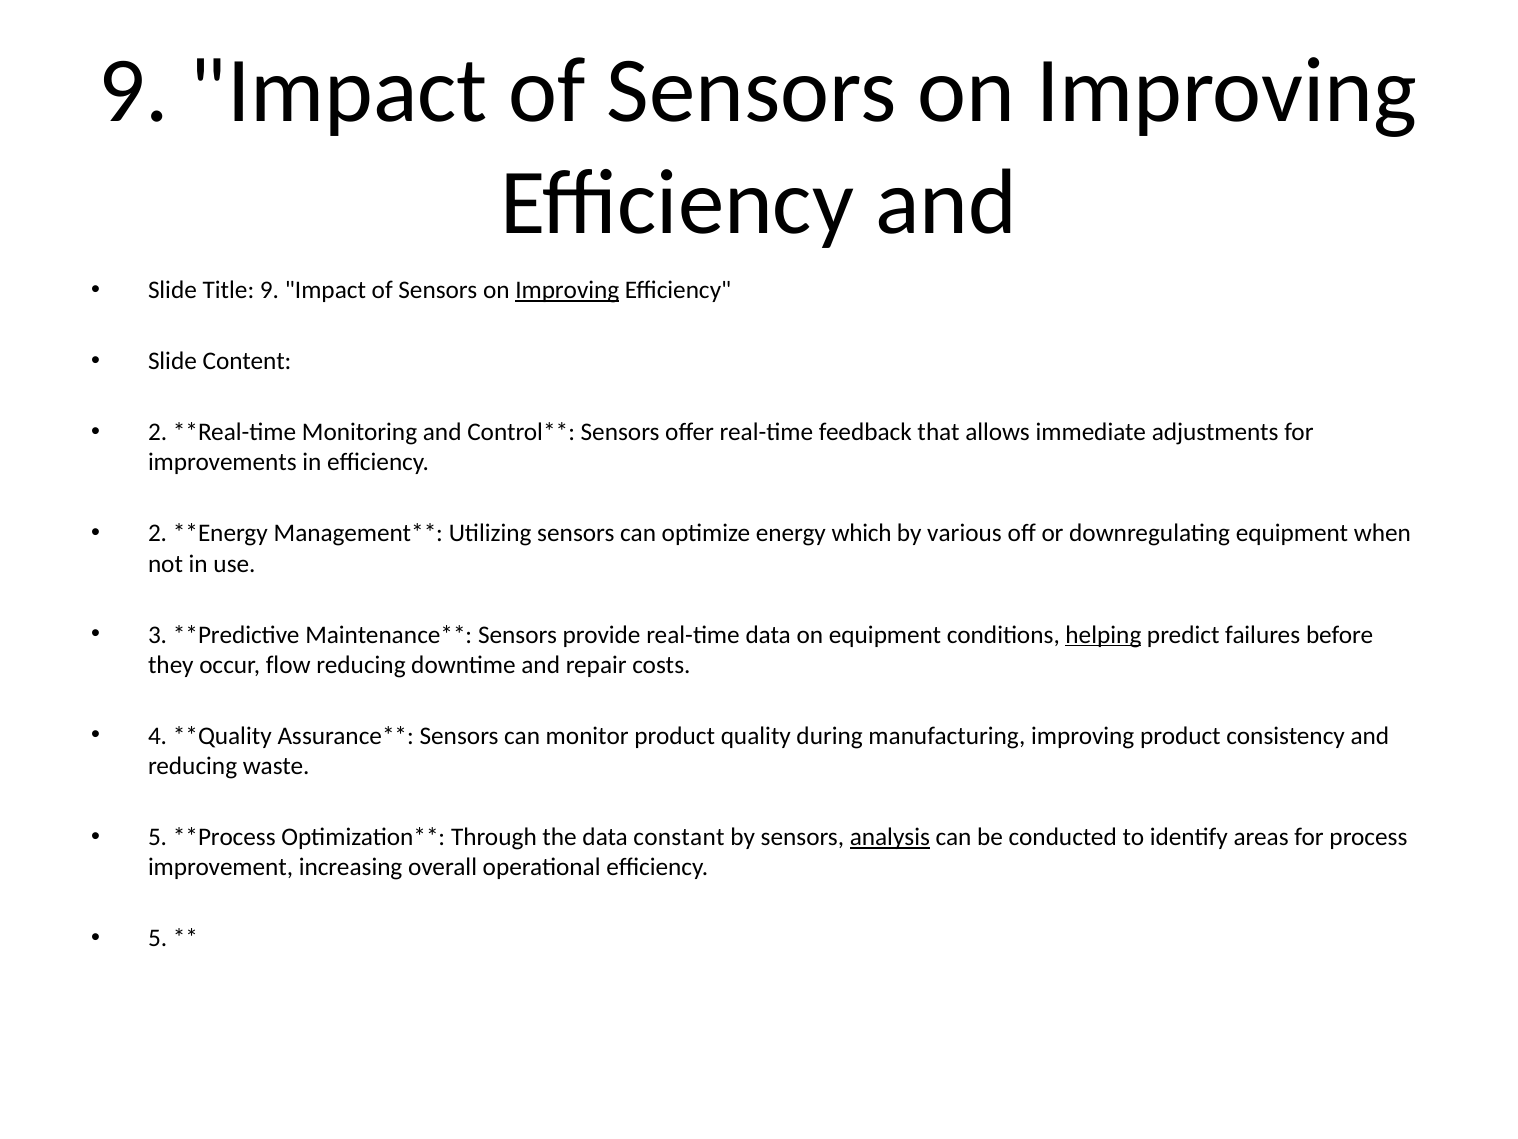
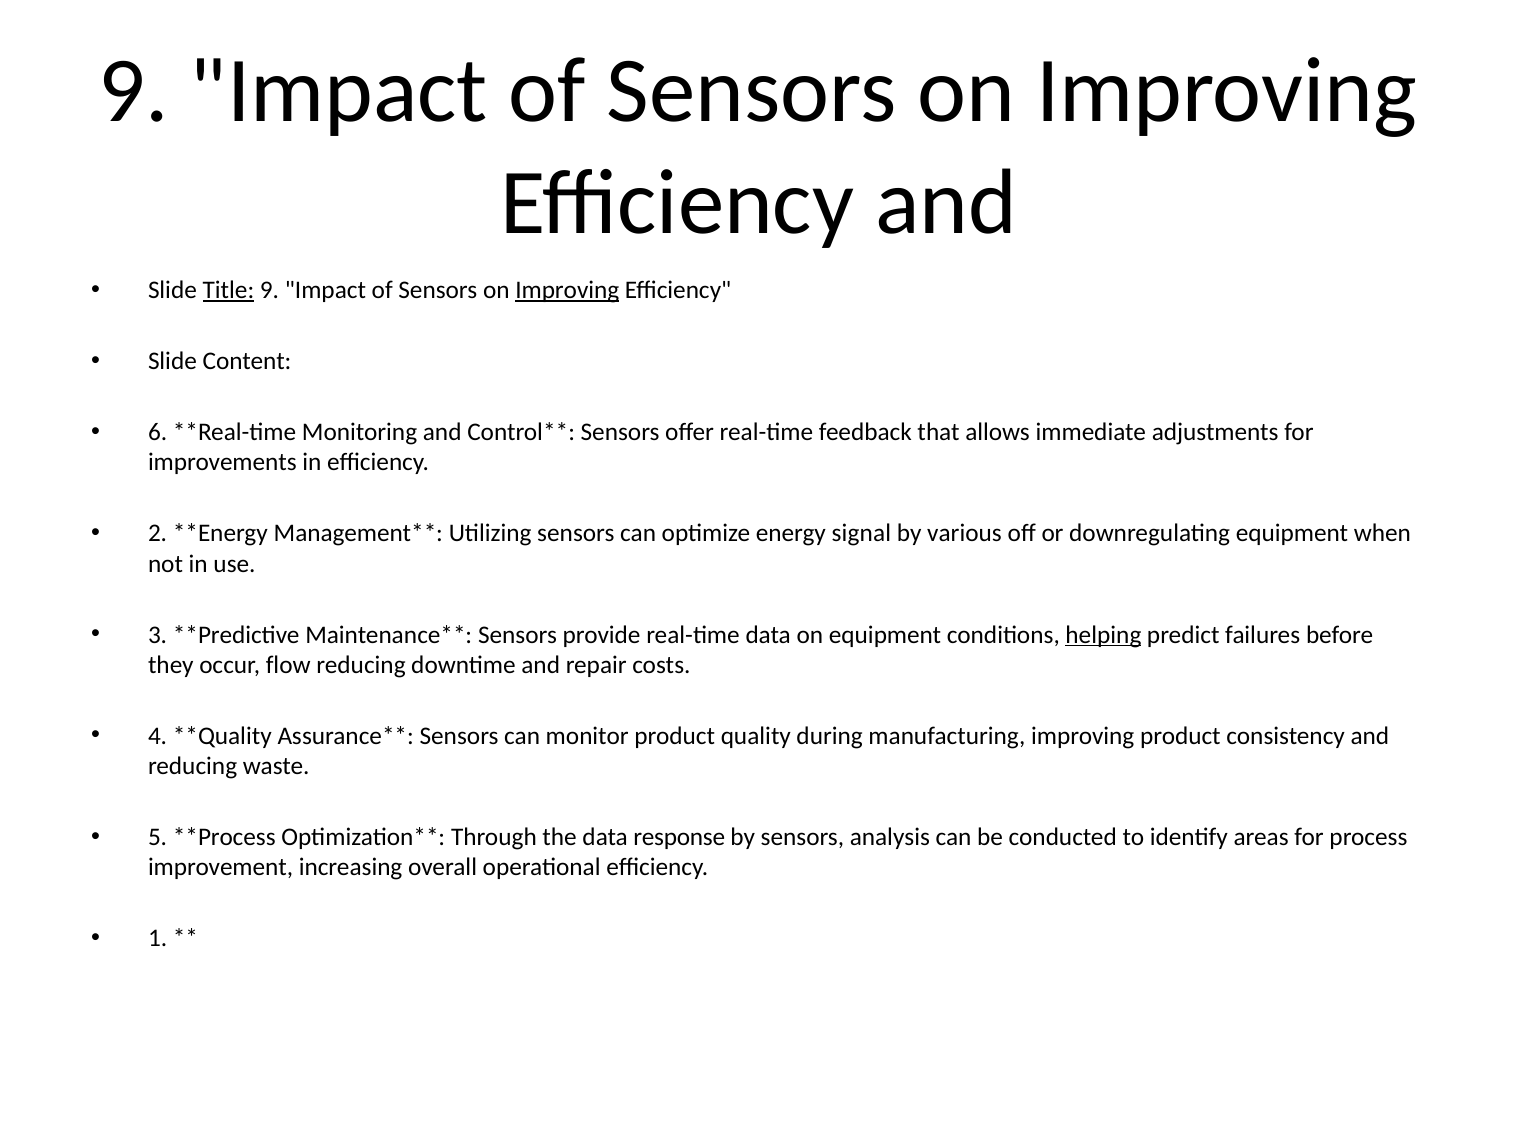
Title underline: none -> present (228, 290)
2: 2 -> 6 (158, 432)
which: which -> signal (861, 533)
constant: constant -> response (679, 837)
analysis underline: present -> none (890, 837)
5: 5 -> 1 (158, 938)
